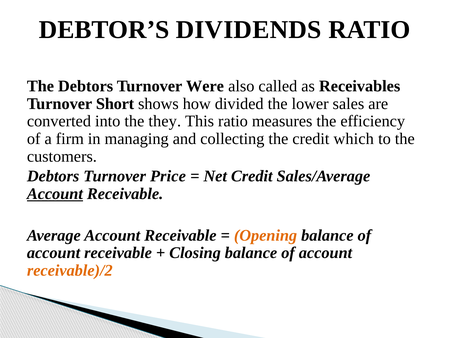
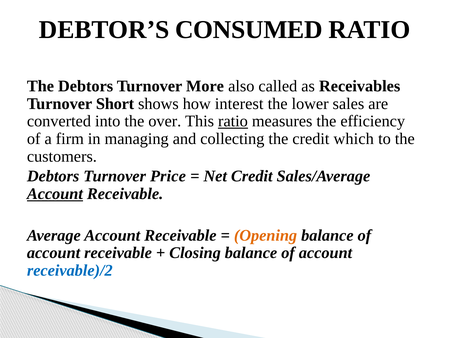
DIVIDENDS: DIVIDENDS -> CONSUMED (249, 30)
Were: Were -> More (205, 86)
divided: divided -> interest (239, 104)
they: they -> over (165, 121)
ratio underline: none -> present (233, 121)
receivable)/2 colour: orange -> blue (70, 270)
